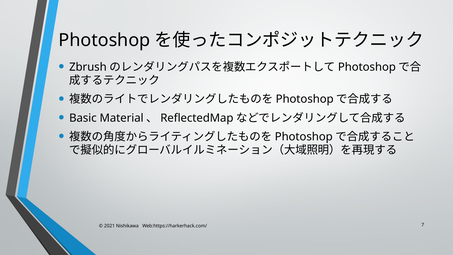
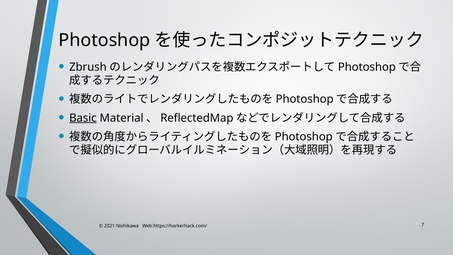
Basic underline: none -> present (83, 118)
